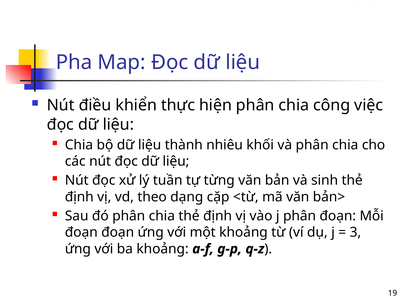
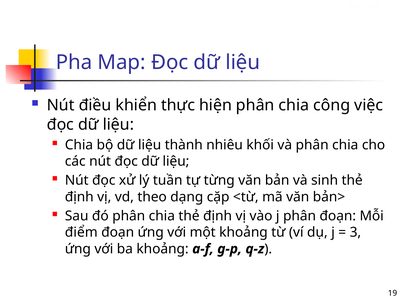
đoạn: đoạn -> điểm (81, 232)
